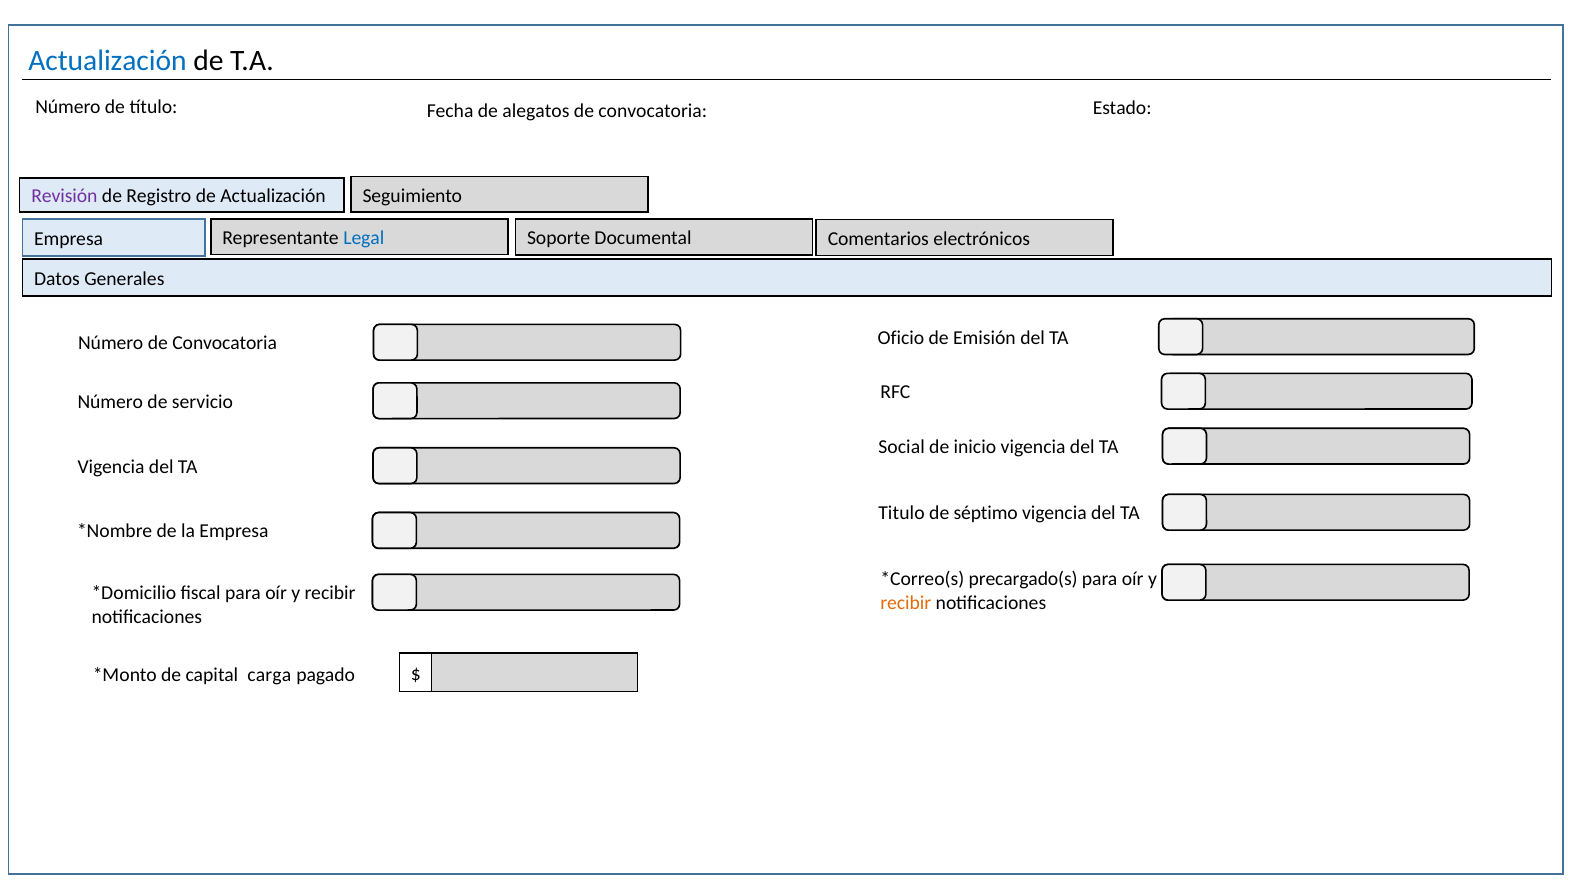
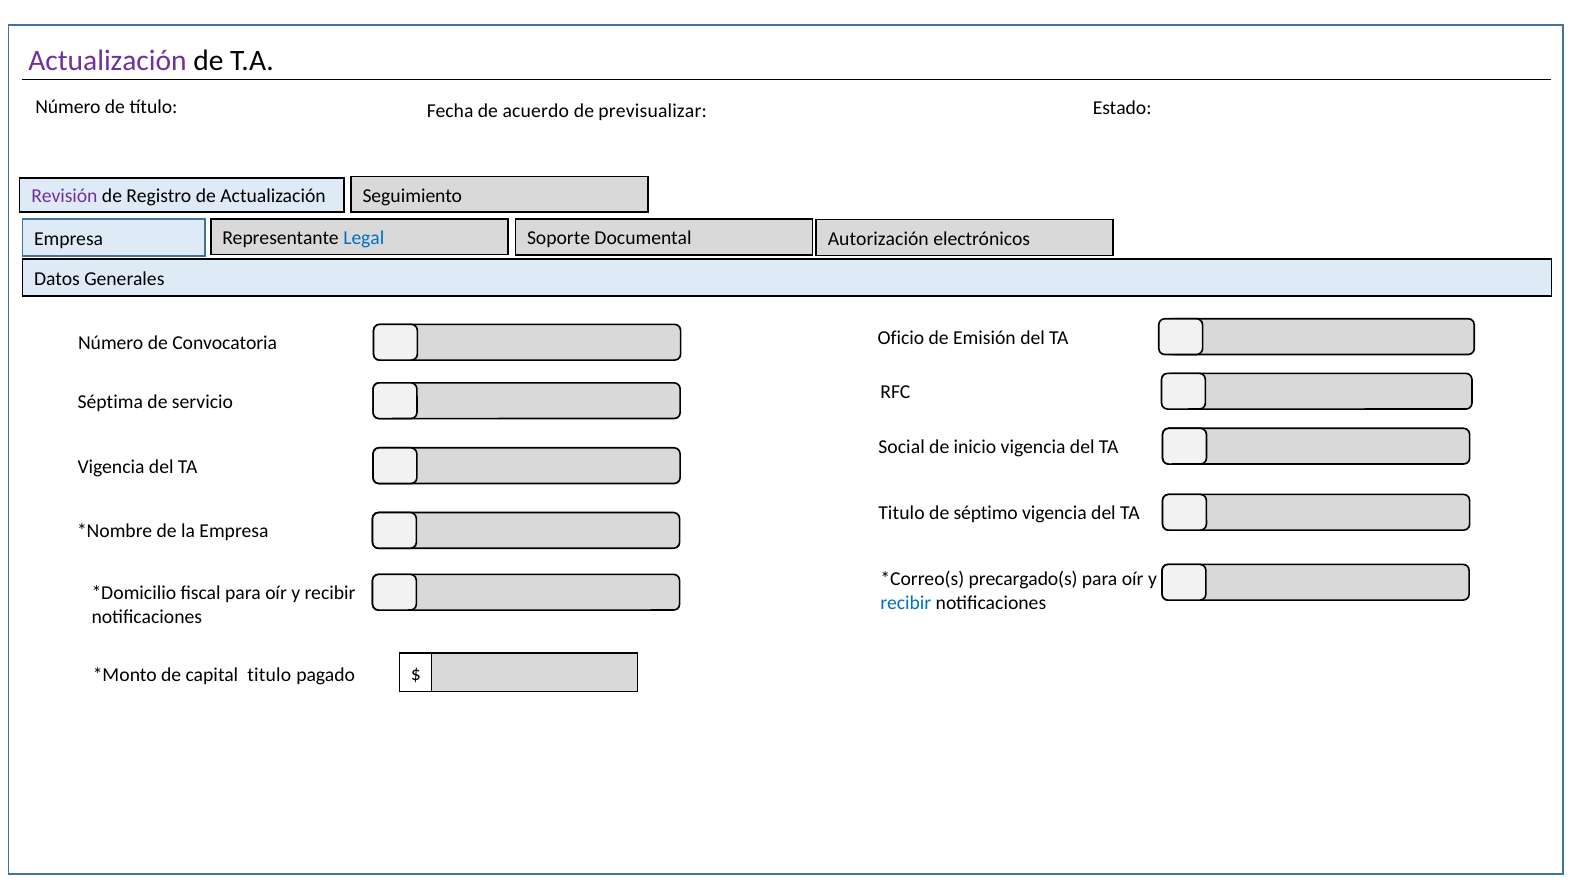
Actualización colour: blue -> purple (108, 61)
alegatos: alegatos -> acuerdo (536, 111)
convocatoria: convocatoria -> previsualizar (653, 111)
Comentarios: Comentarios -> Autorización (878, 239)
Número: Número -> Séptima (110, 402)
recibir colour: orange -> blue (906, 603)
capital carga: carga -> titulo (269, 675)
